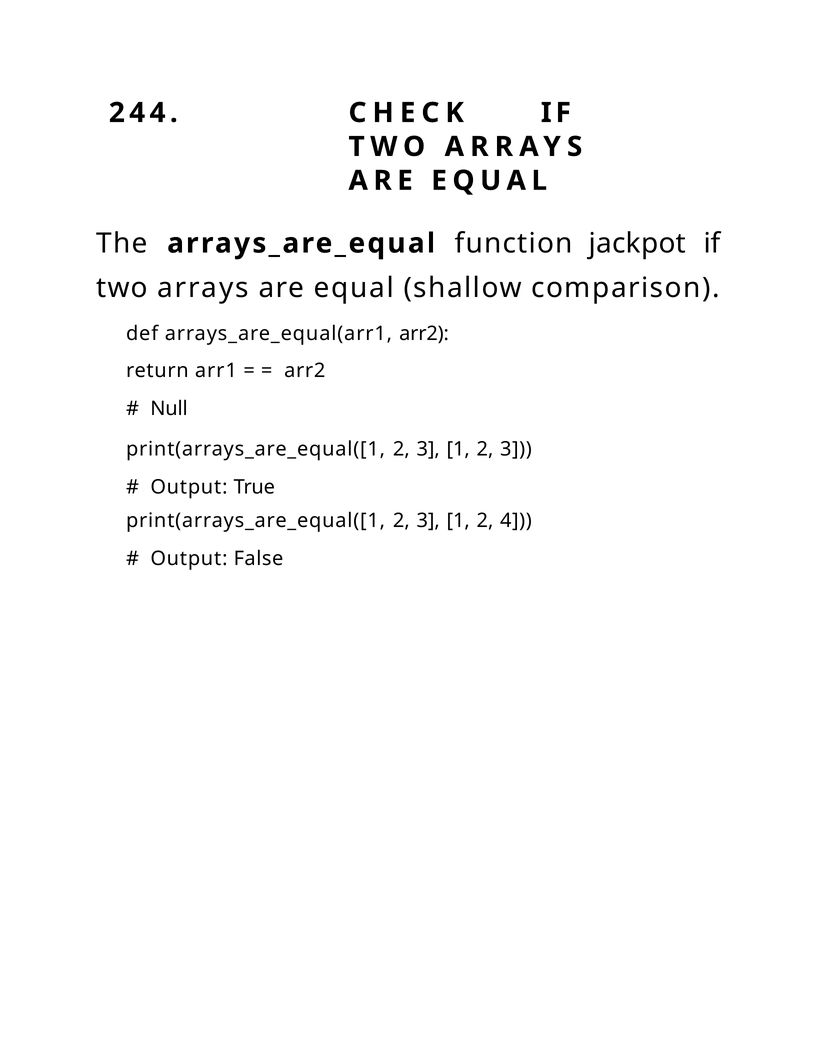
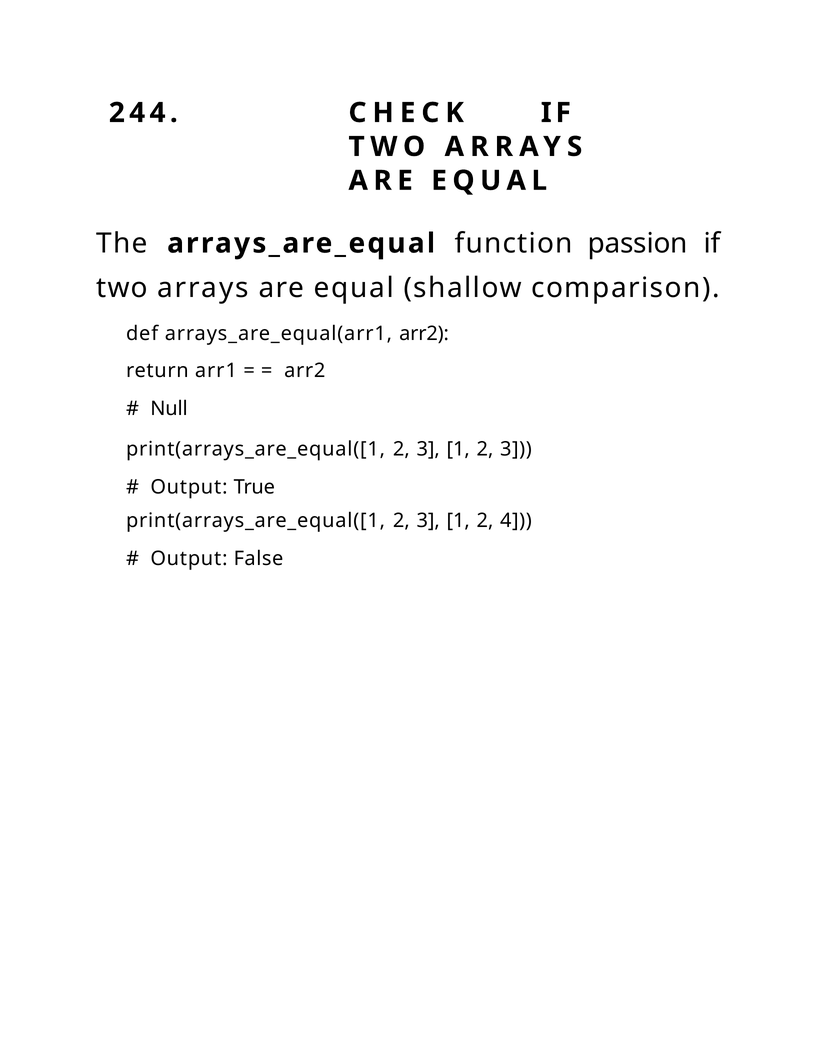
jackpot: jackpot -> passion (638, 243)
